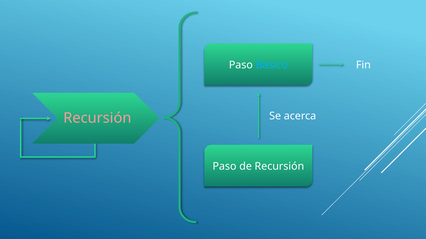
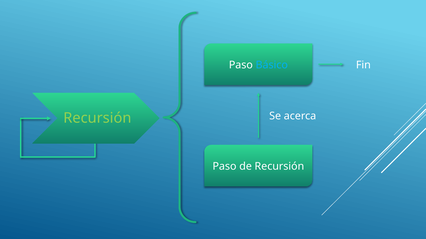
Recursión colour: pink -> light green (97, 118)
